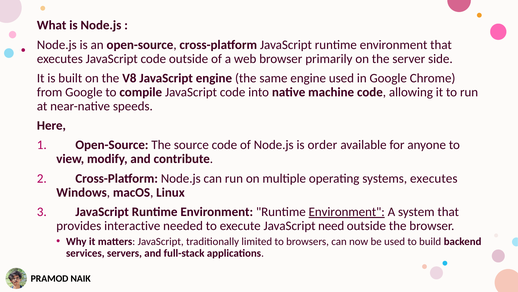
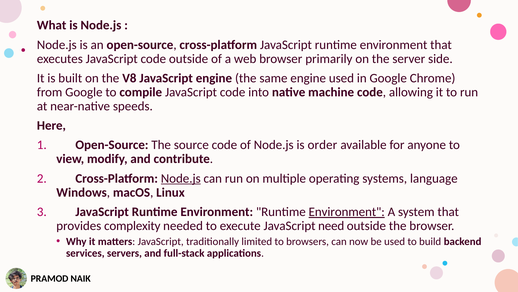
Node.js underline: none -> present (181, 178)
systems executes: executes -> language (434, 178)
interactive: interactive -> complexity (132, 225)
